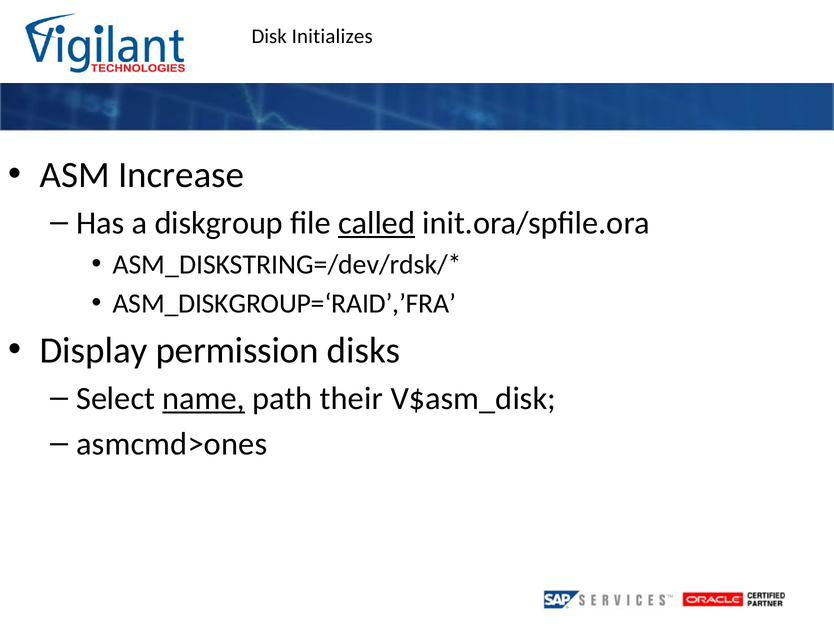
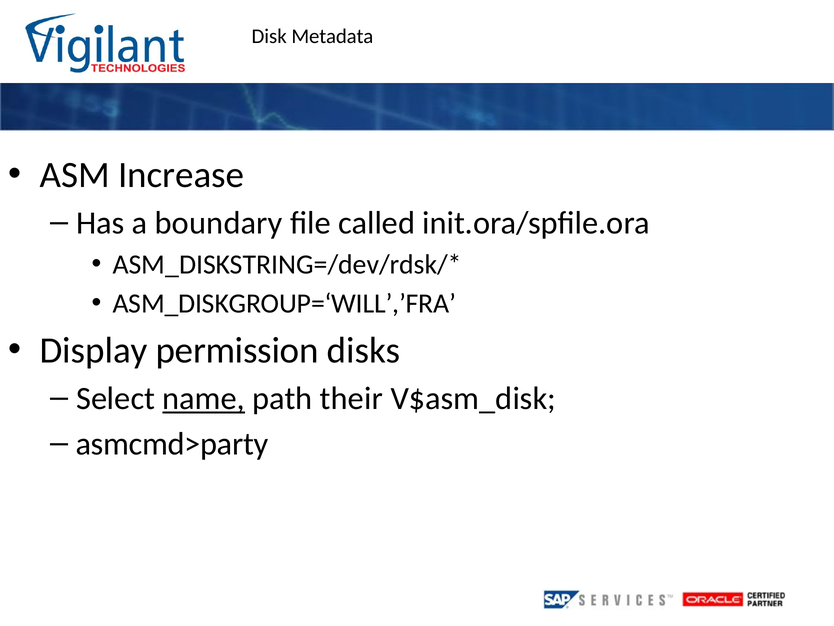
Initializes: Initializes -> Metadata (332, 36)
diskgroup: diskgroup -> boundary (219, 223)
called underline: present -> none (377, 223)
ASM_DISKGROUP=‘RAID’,’FRA: ASM_DISKGROUP=‘RAID’,’FRA -> ASM_DISKGROUP=‘WILL’,’FRA (284, 303)
asmcmd>ones: asmcmd>ones -> asmcmd>party (172, 443)
